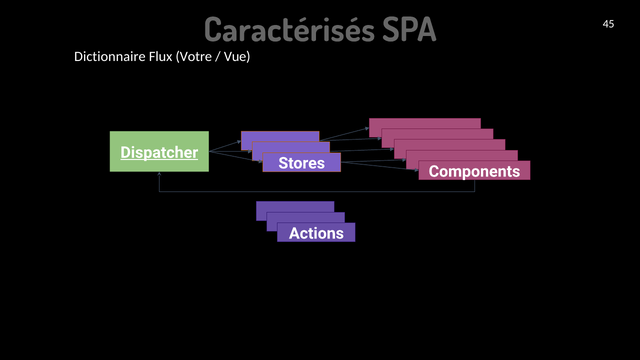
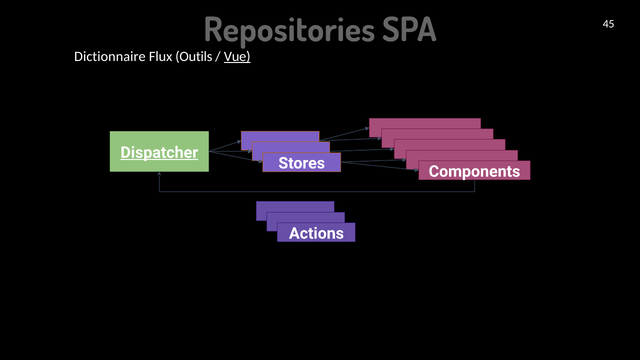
Caractérisés: Caractérisés -> Repositories (289, 30)
Votre: Votre -> Outils (194, 57)
Vue underline: none -> present (237, 57)
